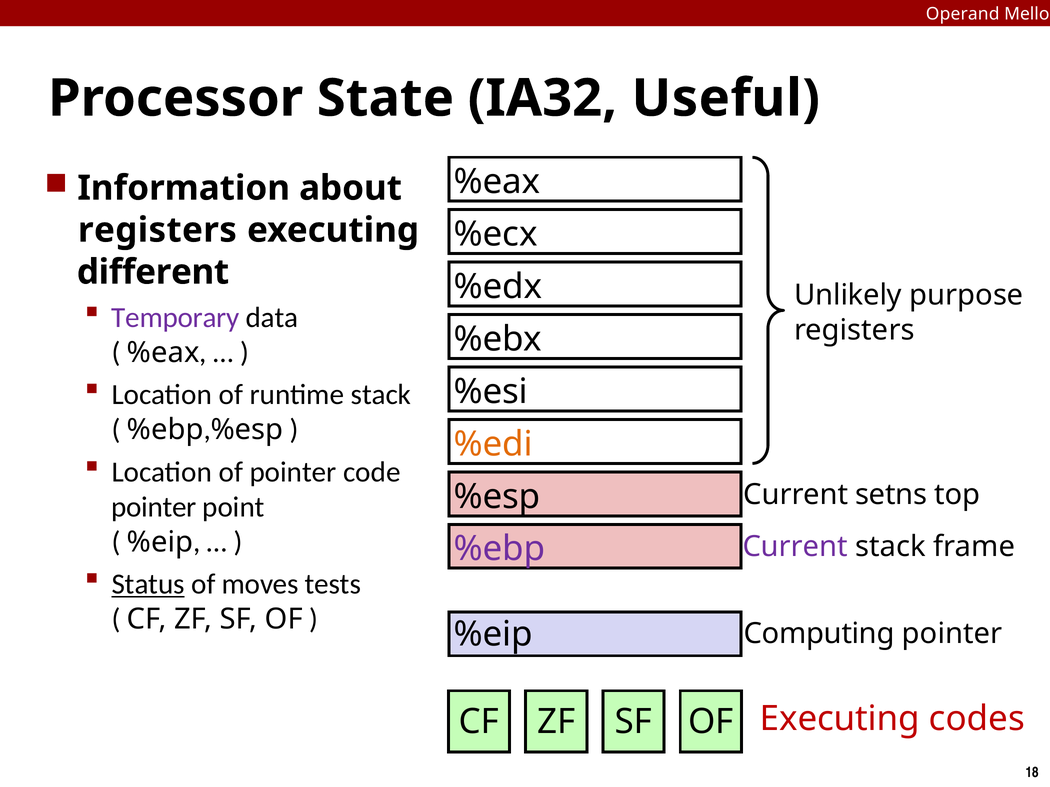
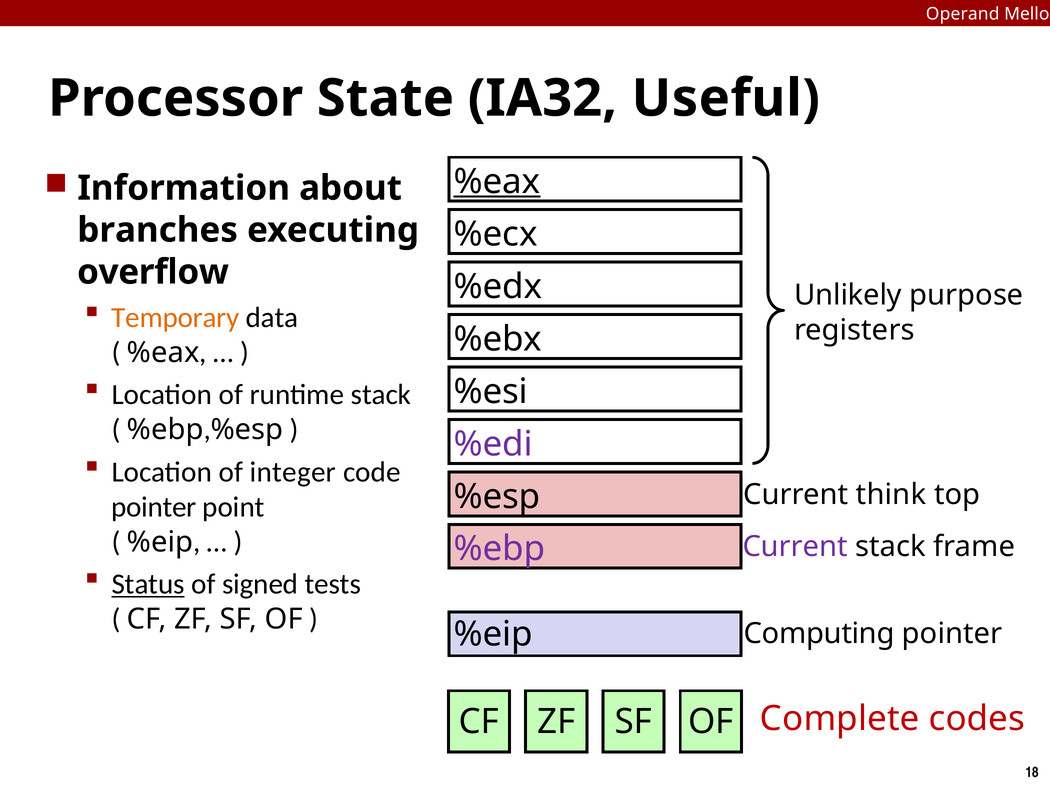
%eax underline: none -> present (497, 182)
registers: registers -> branches (158, 230)
different: different -> overflow (153, 272)
Temporary colour: purple -> orange (175, 318)
%edi colour: orange -> purple (493, 444)
of pointer: pointer -> integer (293, 472)
setns: setns -> think (891, 495)
moves: moves -> signed (260, 585)
OF Executing: Executing -> Complete (840, 719)
